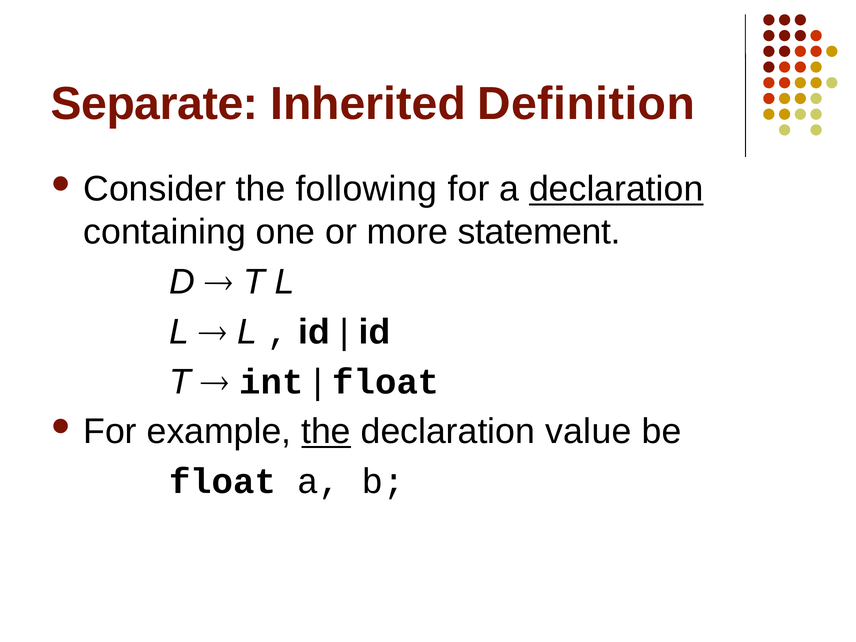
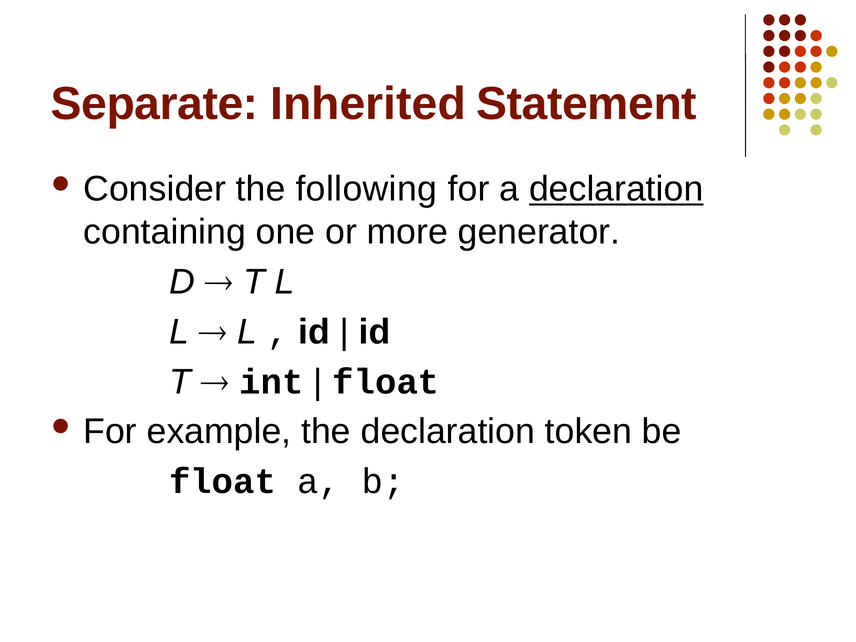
Definition: Definition -> Statement (587, 104)
statement: statement -> generator (539, 232)
the underline: present -> none (326, 432)
value: value -> token (589, 432)
